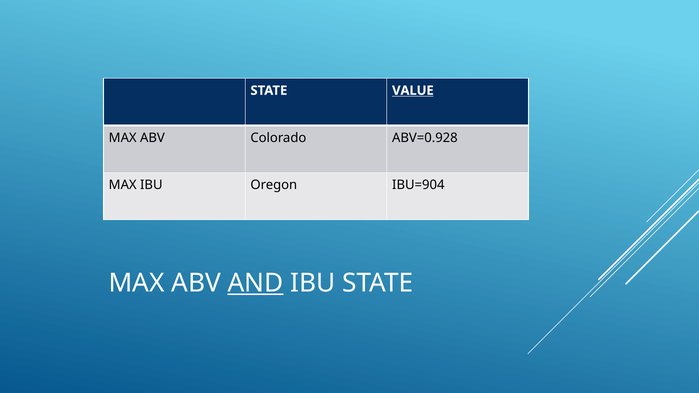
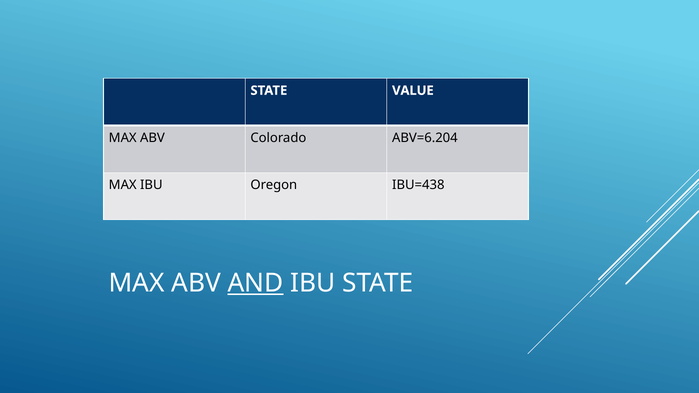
VALUE underline: present -> none (413, 91)
ABV=0.928: ABV=0.928 -> ABV=6.204 (425, 138)
IBU=904: IBU=904 -> IBU=438 (418, 185)
